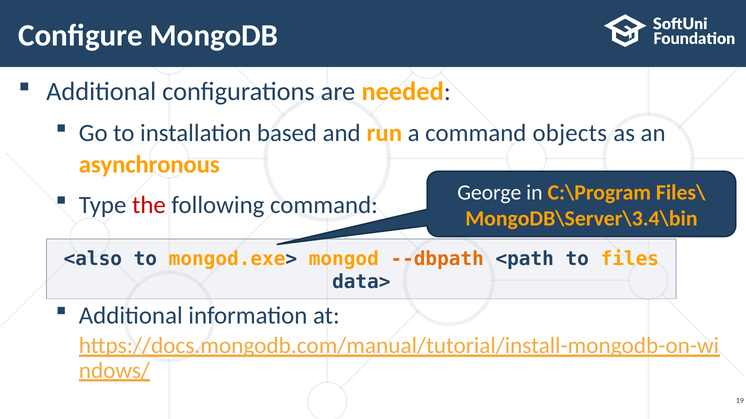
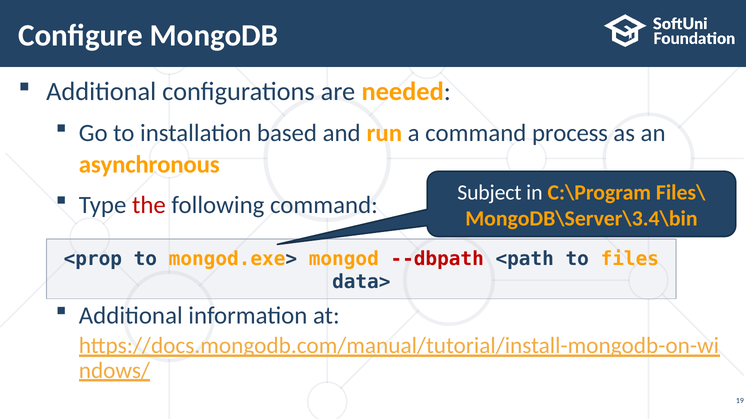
objects: objects -> process (570, 133)
George: George -> Subject (489, 193)
<also: <also -> <prop (93, 259)
--dbpath colour: orange -> red (437, 259)
